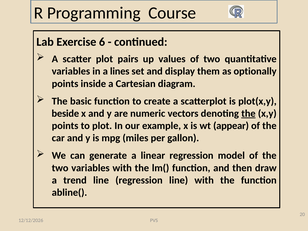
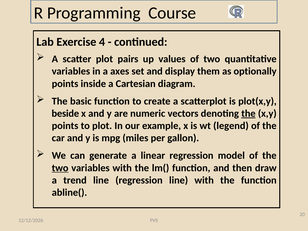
6: 6 -> 4 (102, 42)
lines: lines -> axes (120, 71)
appear: appear -> legend (231, 126)
two underline: none -> present (60, 168)
